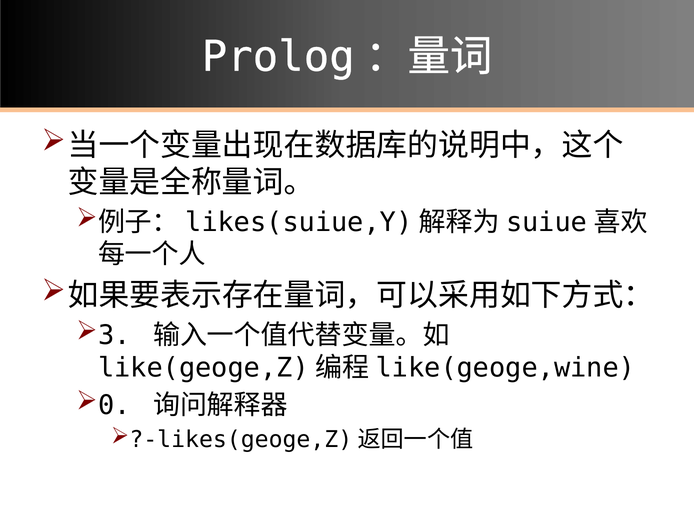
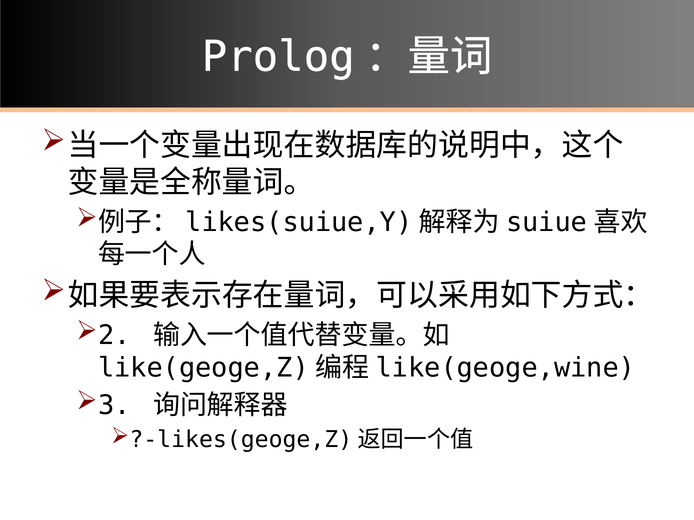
3: 3 -> 2 (114, 336)
0: 0 -> 3 (114, 406)
